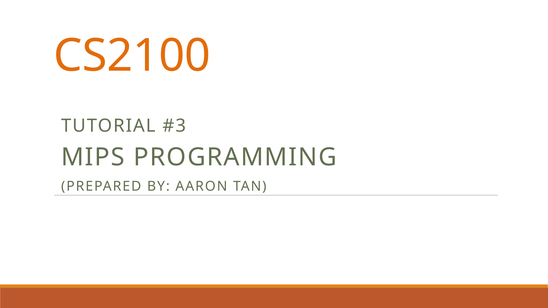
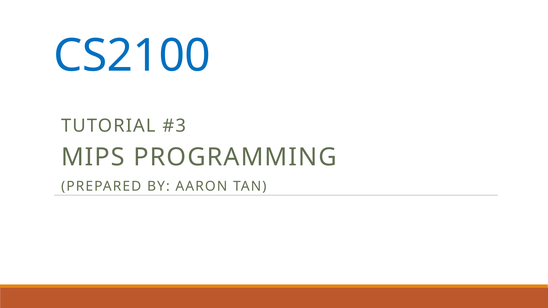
CS2100 colour: orange -> blue (132, 56)
